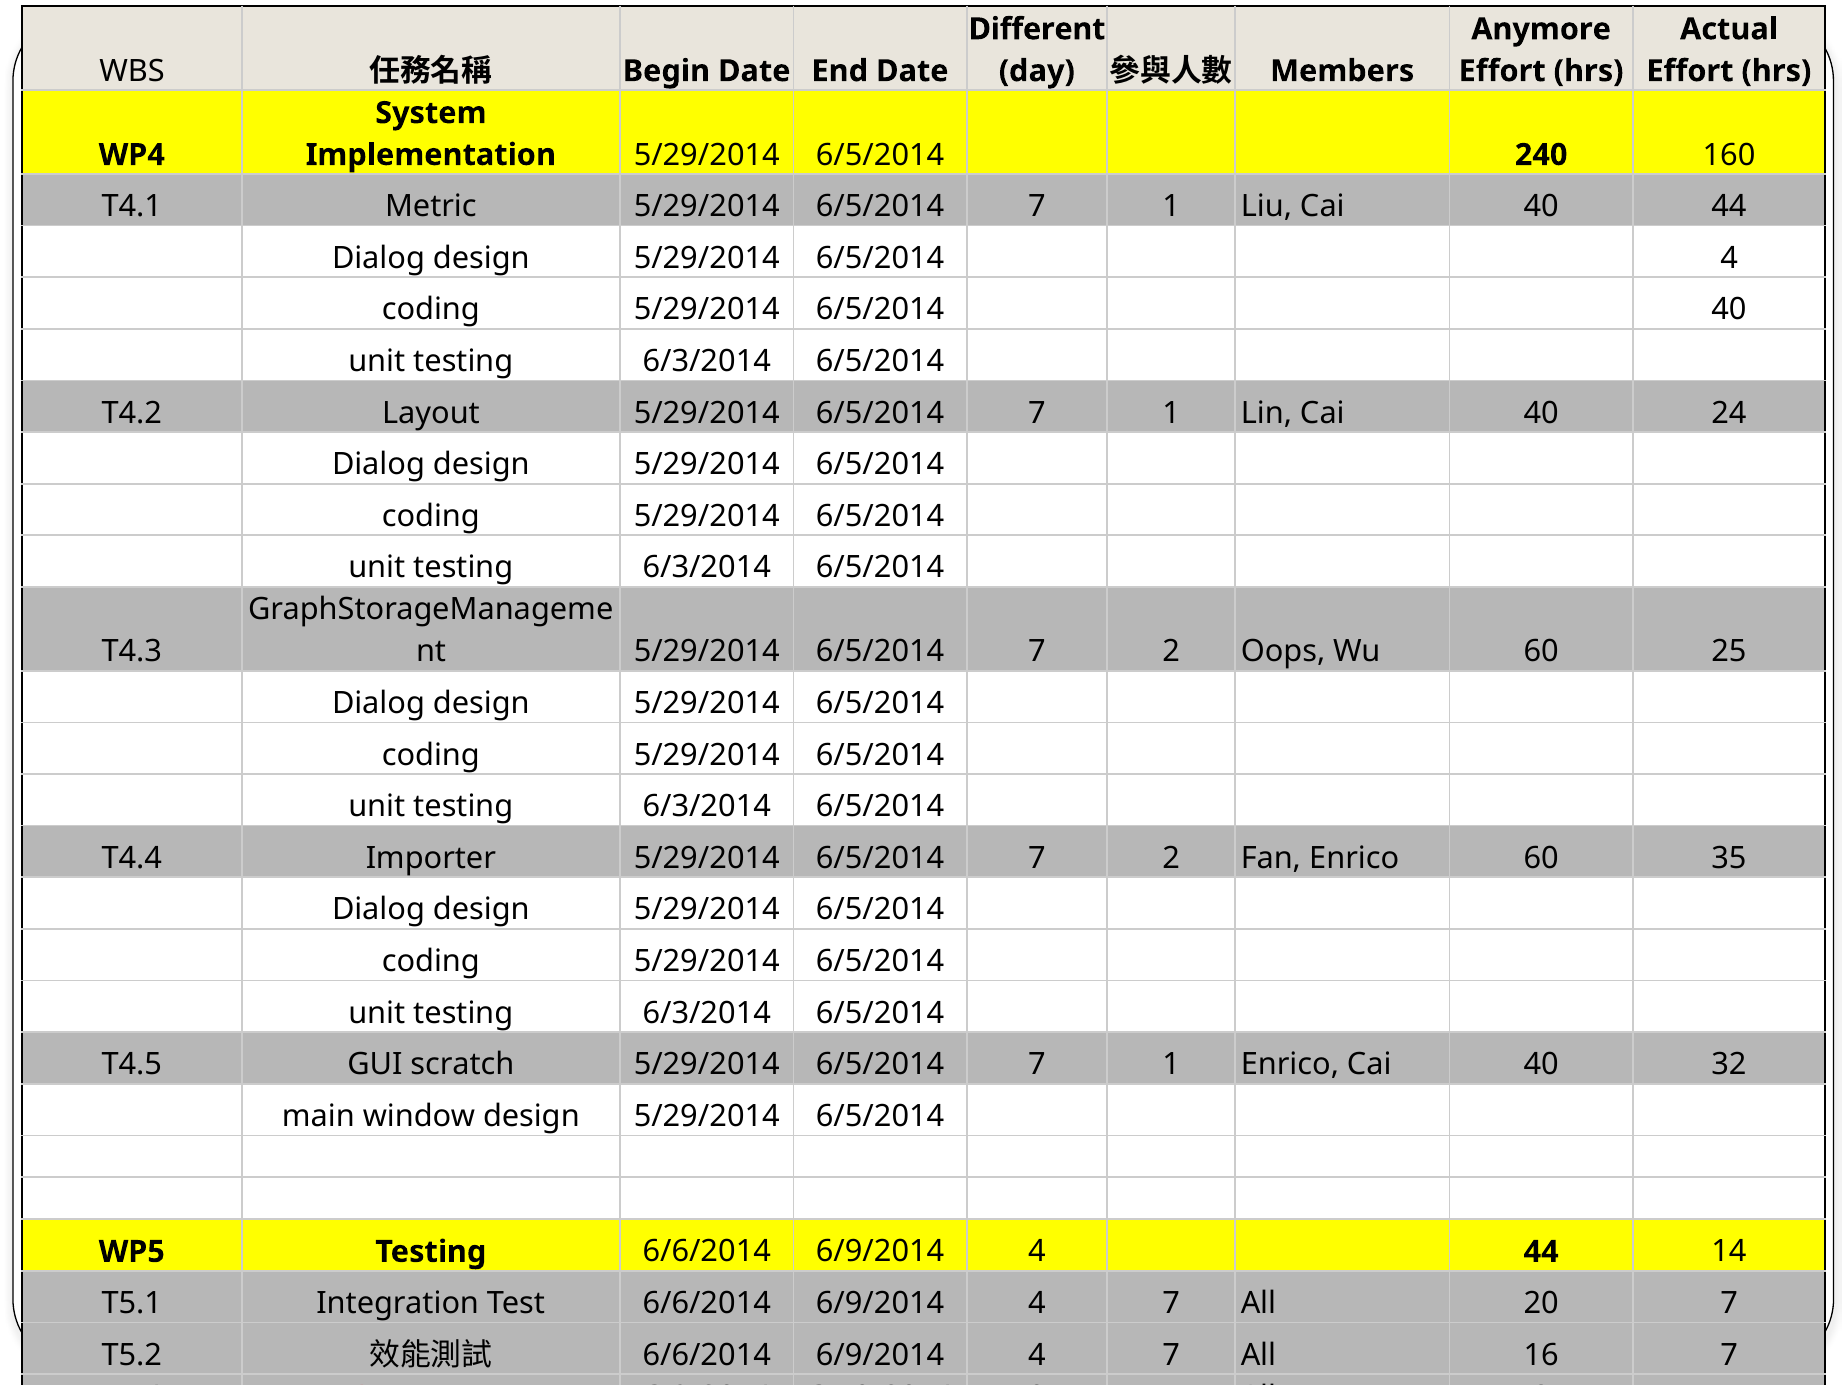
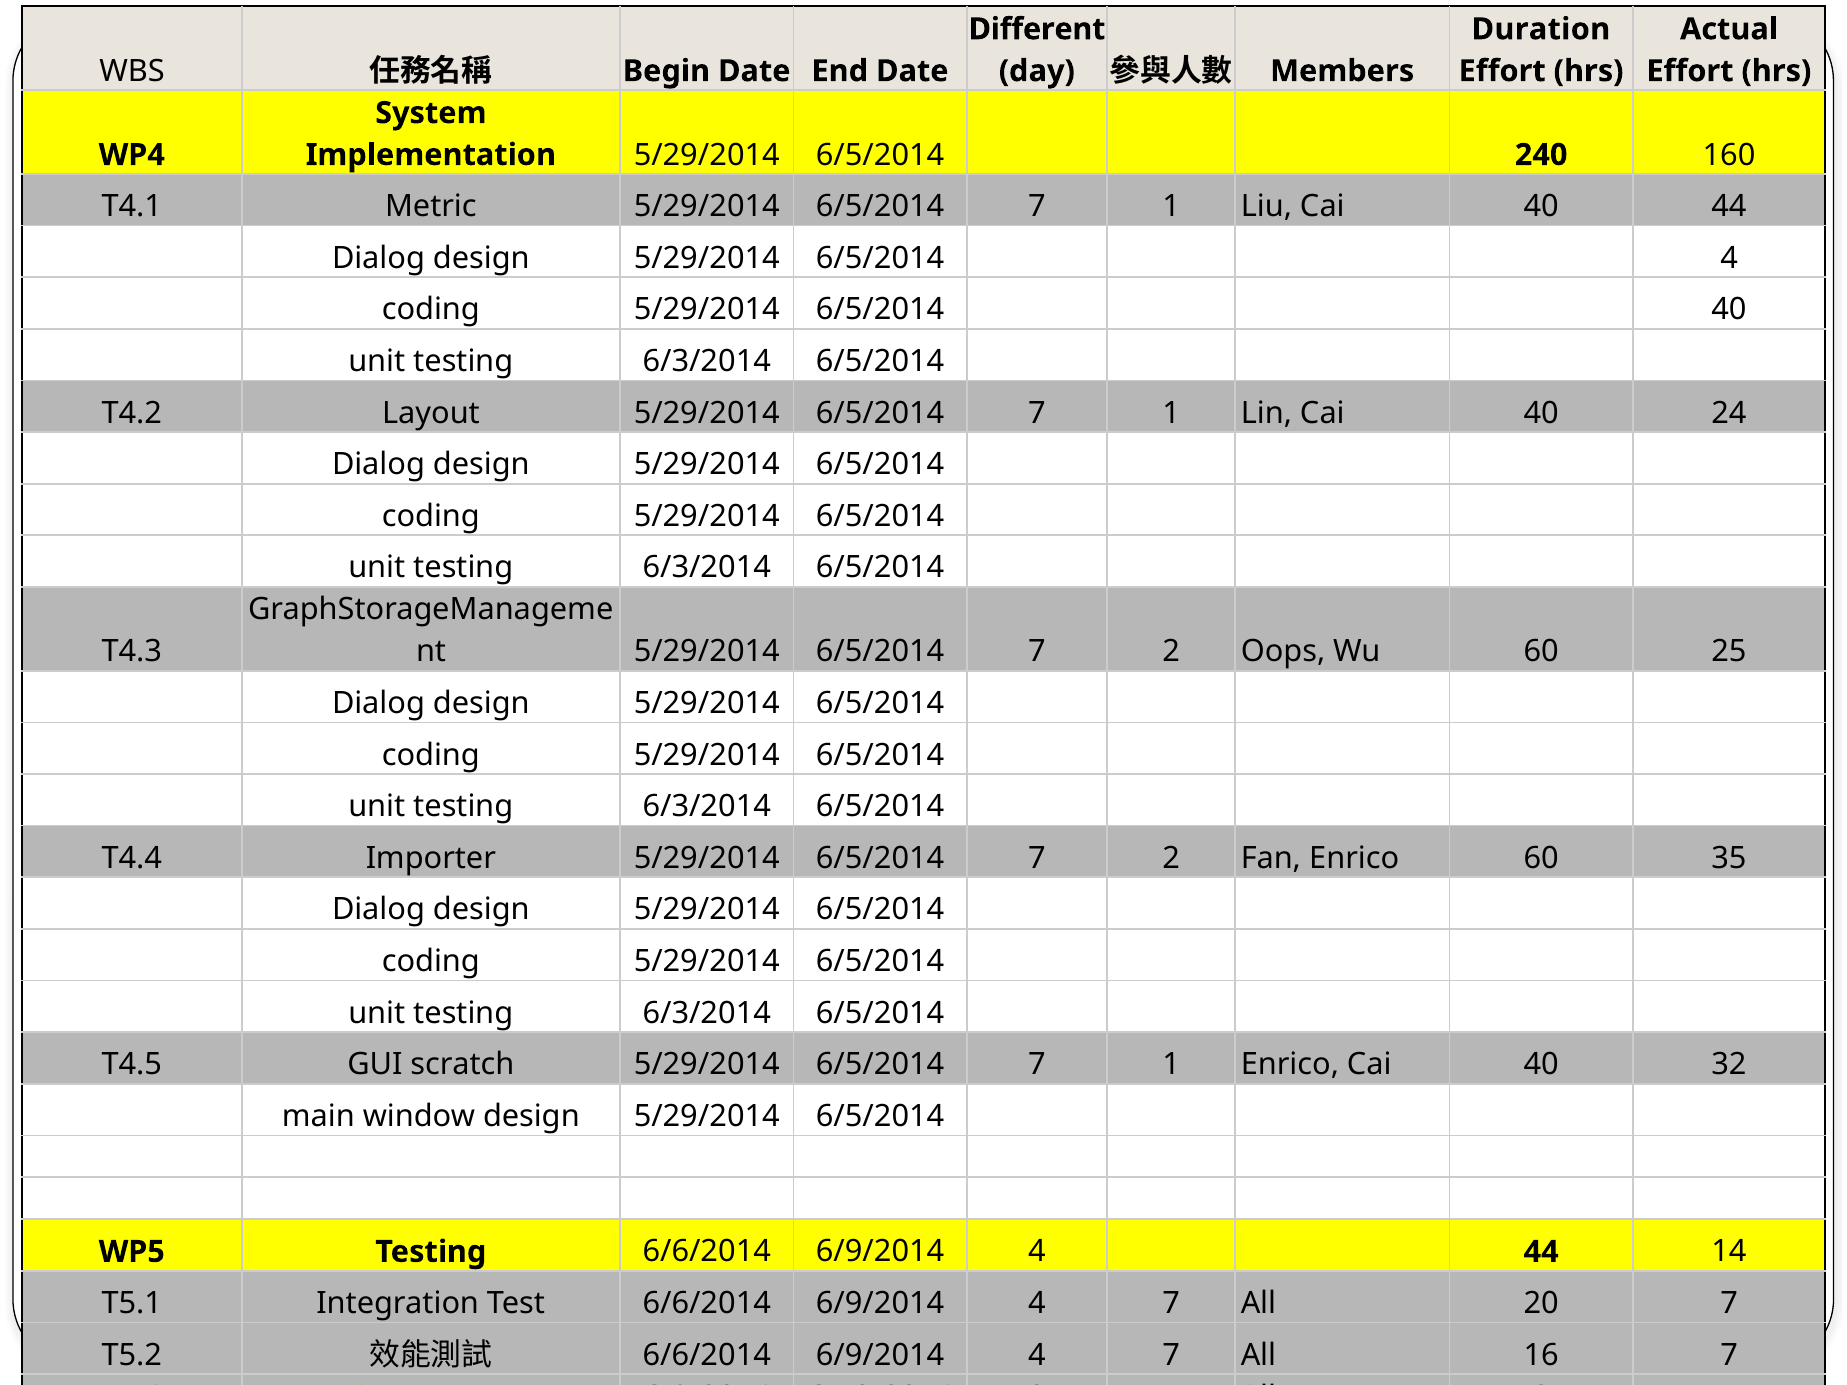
Anymore: Anymore -> Duration (1541, 29)
